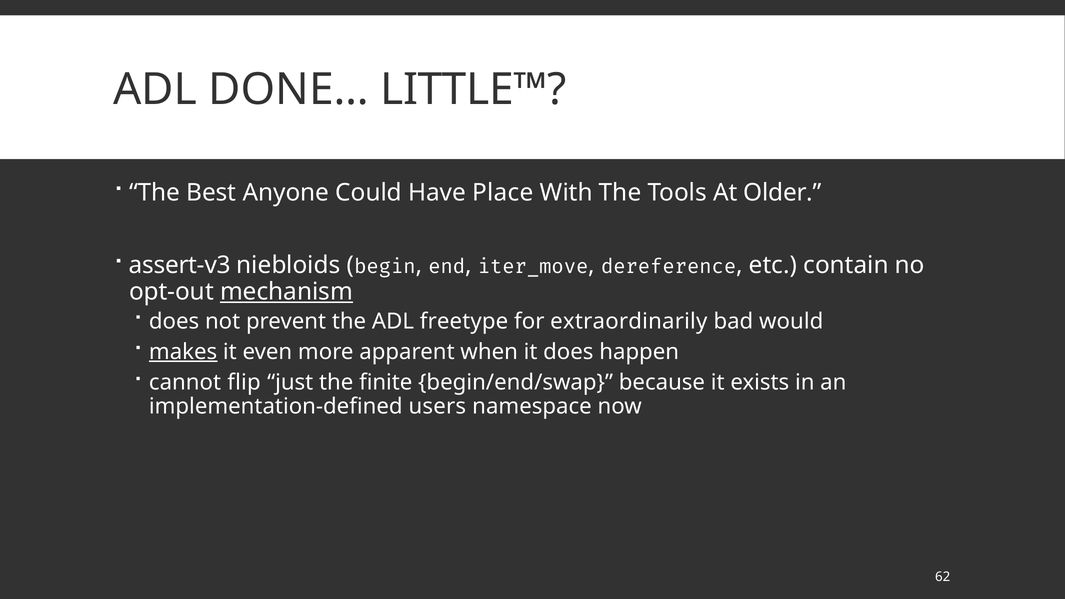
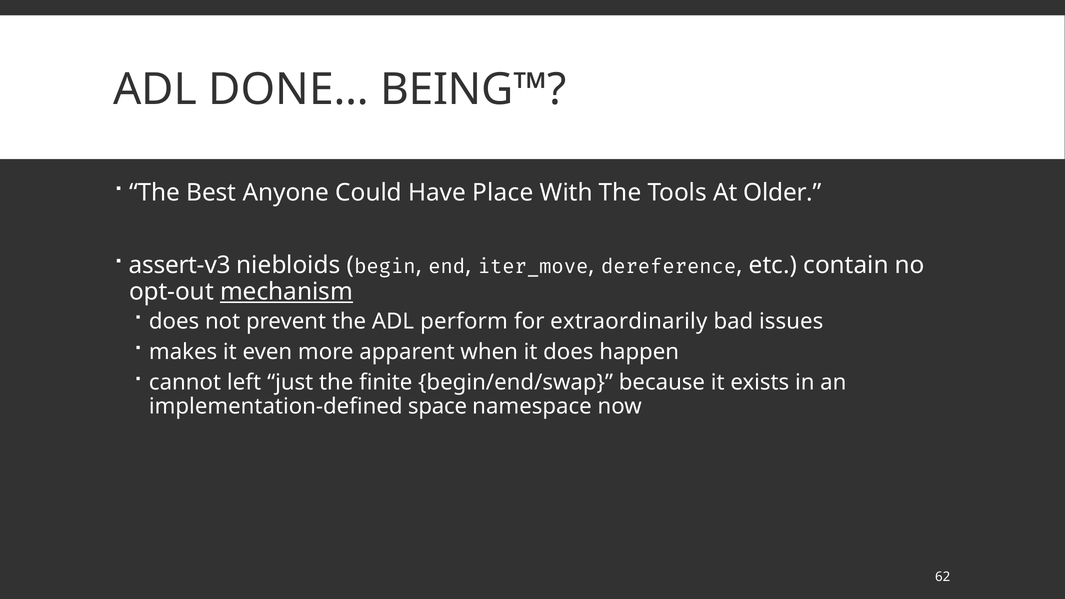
LITTLE™: LITTLE™ -> BEING™ (473, 90)
freetype: freetype -> perform (464, 321)
would: would -> issues (791, 321)
makes underline: present -> none (183, 352)
flip: flip -> left (244, 383)
users: users -> space (438, 407)
